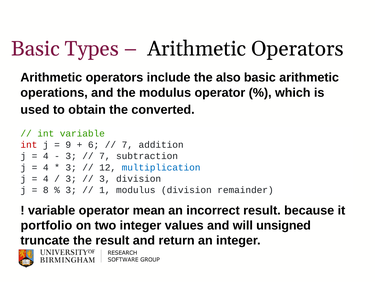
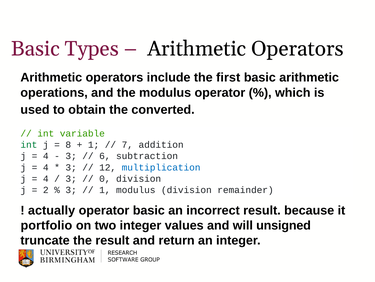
also: also -> first (228, 77)
int colour: red -> green (29, 144)
9: 9 -> 8 (68, 144)
6: 6 -> 1 (94, 144)
7: 7 -> 6 (105, 156)
3: 3 -> 0 (105, 178)
8: 8 -> 2 (46, 189)
variable: variable -> actually (52, 210)
operator mean: mean -> basic (149, 210)
